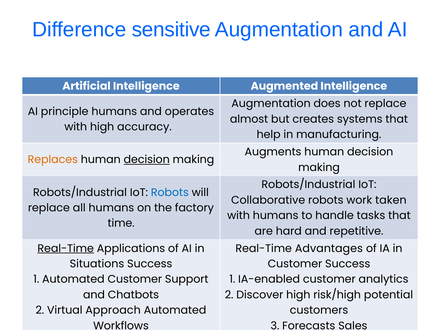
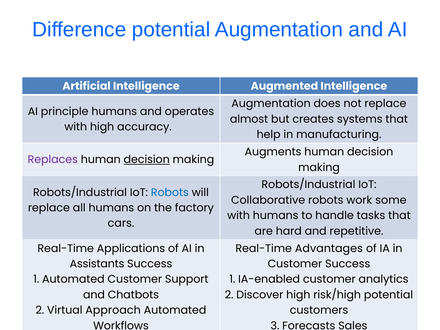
Difference sensitive: sensitive -> potential (171, 30)
Replaces colour: orange -> purple (53, 160)
taken: taken -> some (391, 200)
time: time -> cars (121, 223)
Real-Time underline: present -> none (66, 248)
Situations: Situations -> Assistants (97, 264)
